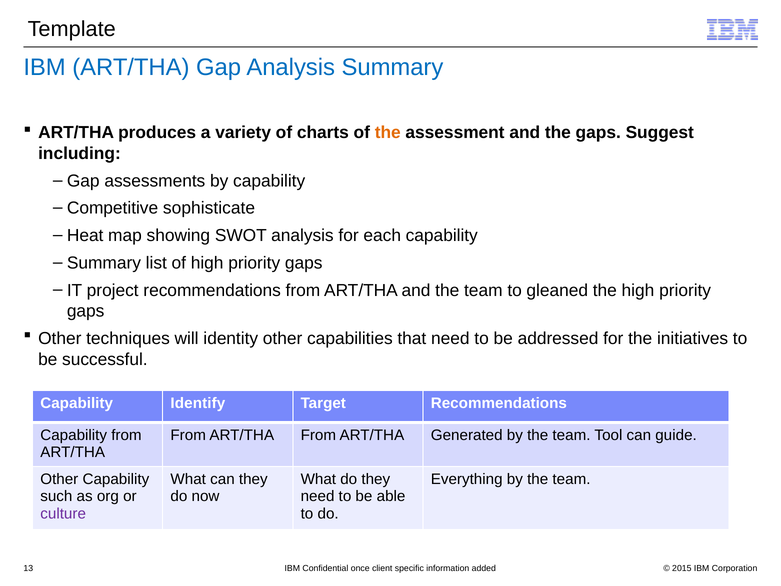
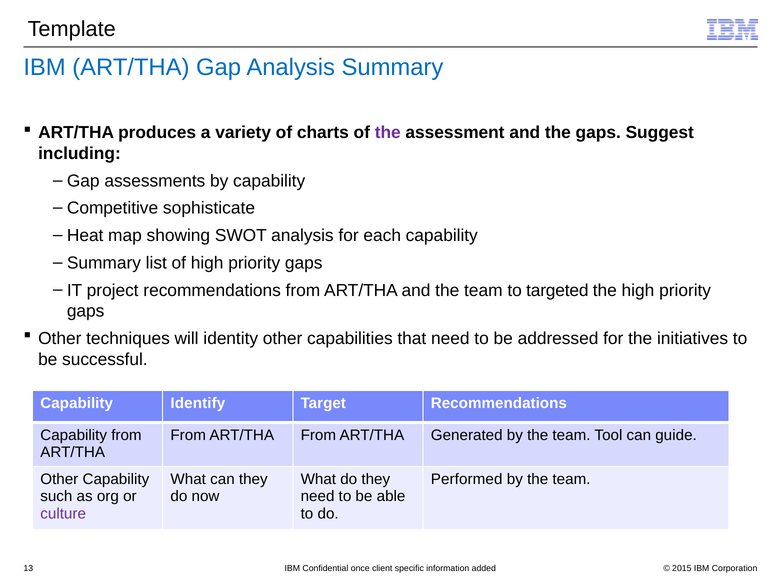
the colour: orange -> purple (388, 133)
gleaned: gleaned -> targeted (557, 290)
Everything: Everything -> Performed (467, 479)
